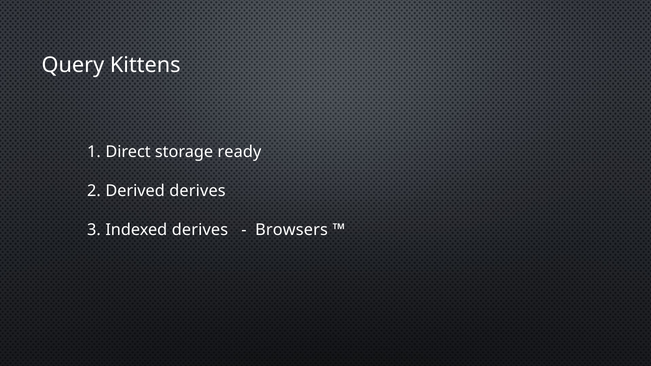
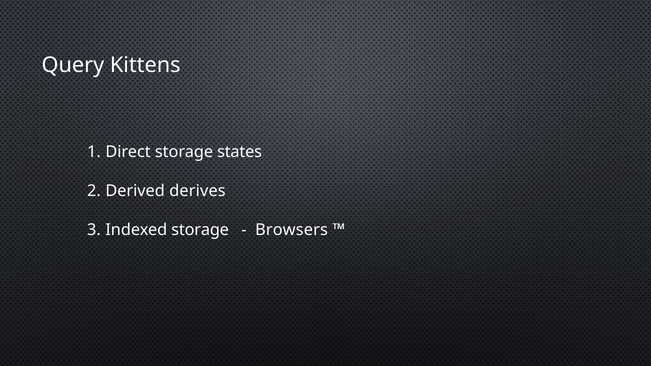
ready: ready -> states (240, 152)
Indexed derives: derives -> storage (200, 230)
